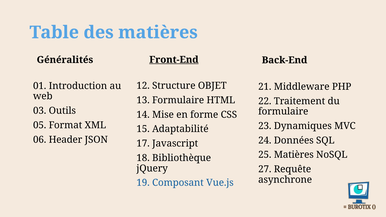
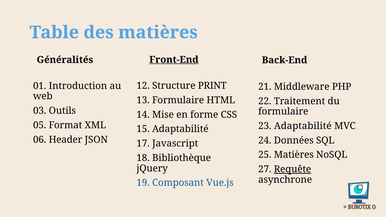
OBJET: OBJET -> PRINT (212, 86)
23 Dynamiques: Dynamiques -> Adaptabilité (303, 126)
Requête underline: none -> present (293, 169)
